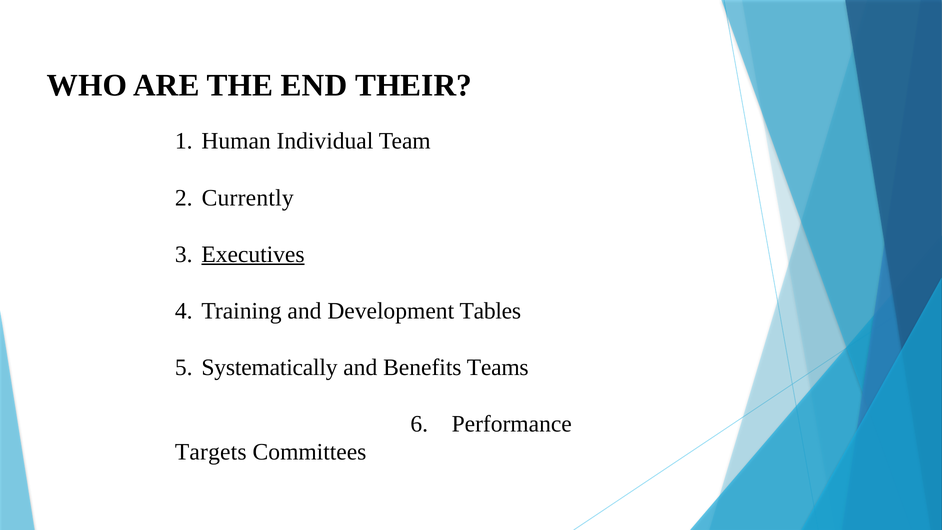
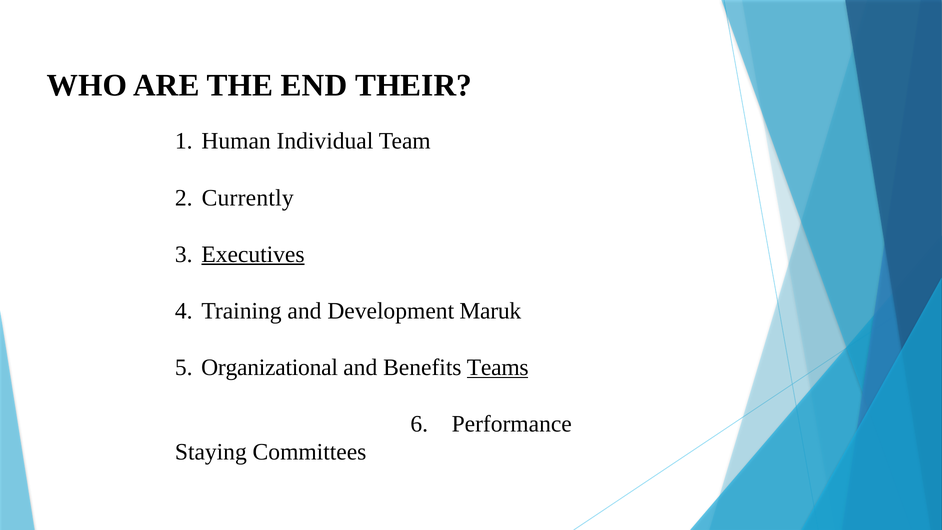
Tables: Tables -> Maruk (490, 311)
Systematically: Systematically -> Organizational (270, 367)
Teams underline: none -> present (498, 367)
Targets: Targets -> Staying (211, 452)
